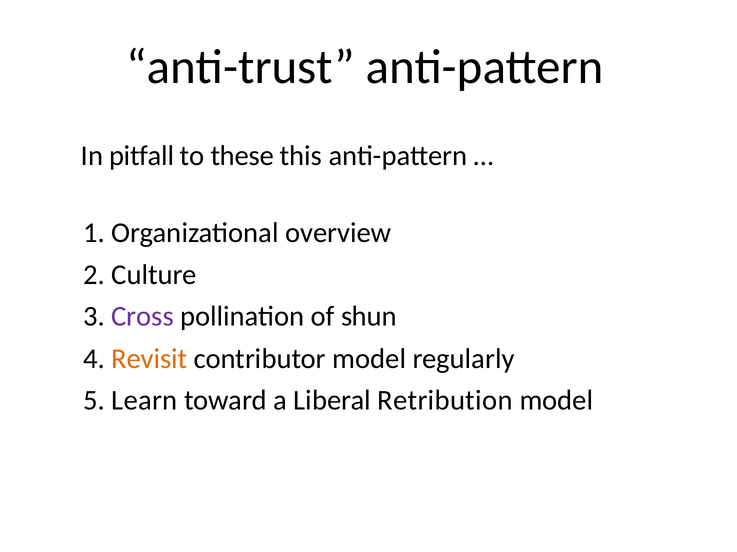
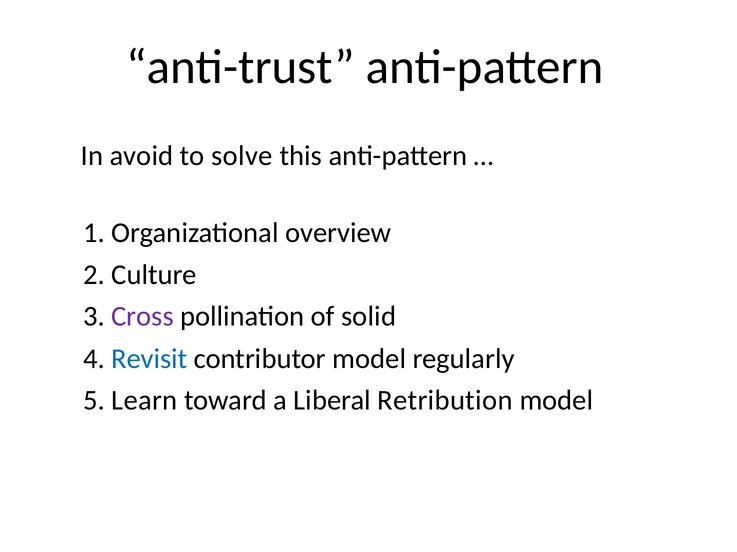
pitfall: pitfall -> avoid (141, 156)
these: these -> solve (242, 156)
shun: shun -> solid (369, 317)
Revisit colour: orange -> blue (149, 359)
